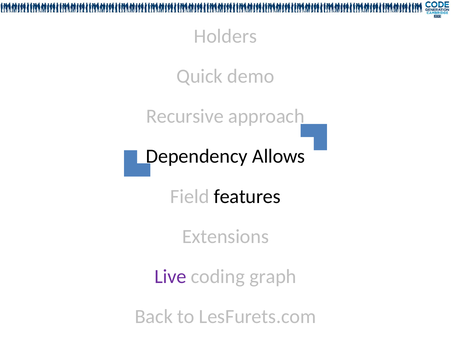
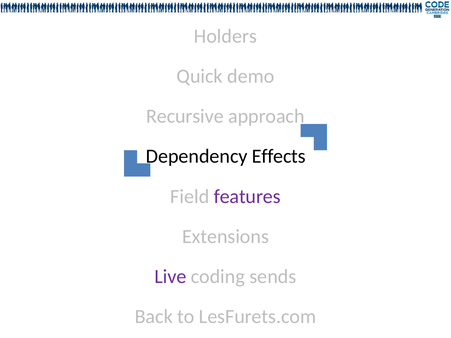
Allows: Allows -> Effects (279, 156)
features colour: black -> purple (247, 197)
graph: graph -> sends (273, 277)
